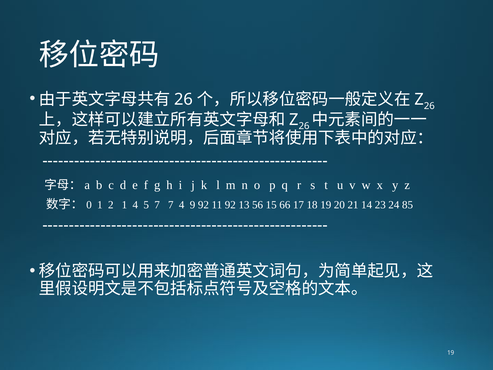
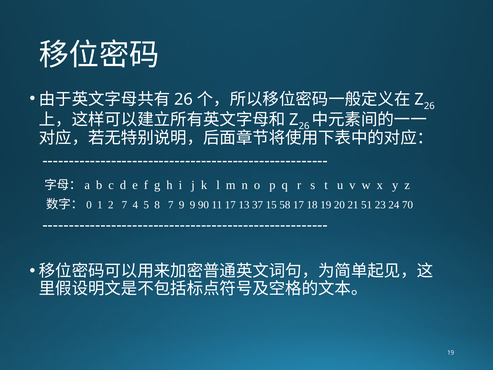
2 1: 1 -> 7 (124, 205)
5 7: 7 -> 8 (157, 205)
7 4: 4 -> 9 (182, 205)
9 92: 92 -> 90 (203, 205)
11 92: 92 -> 17 (230, 205)
56: 56 -> 37 (258, 205)
66: 66 -> 58 (285, 205)
14: 14 -> 51 (367, 205)
85: 85 -> 70 (408, 205)
